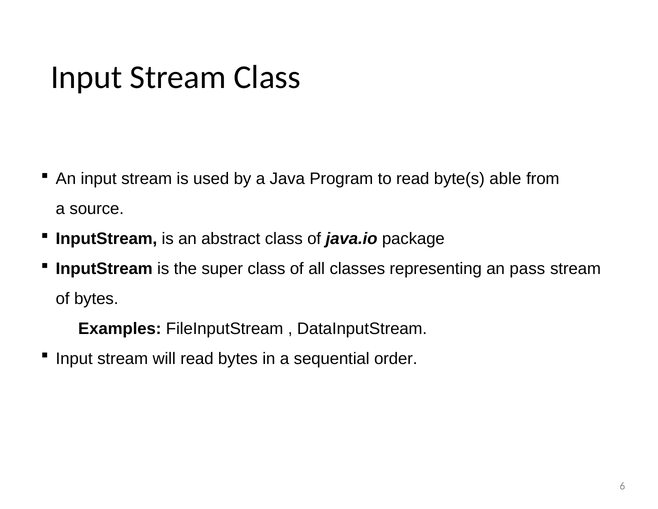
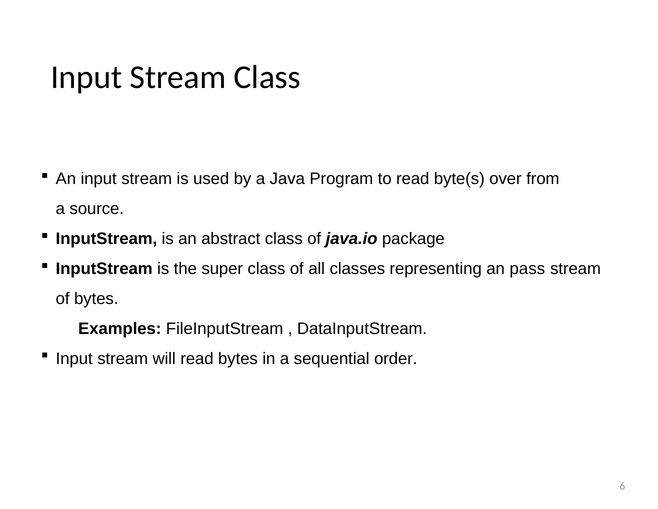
able: able -> over (505, 179)
